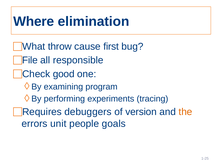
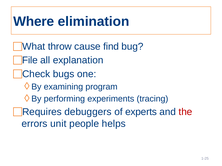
first: first -> find (111, 47)
responsible: responsible -> explanation (78, 60)
good: good -> bugs (64, 74)
version: version -> experts (141, 112)
the colour: orange -> red (185, 112)
goals: goals -> helps (114, 124)
